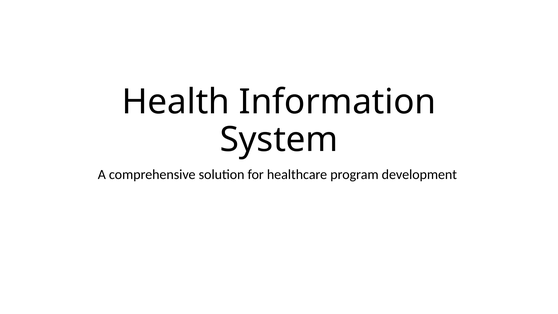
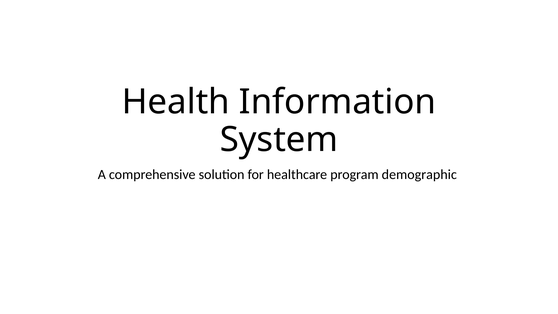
development: development -> demographic (419, 174)
